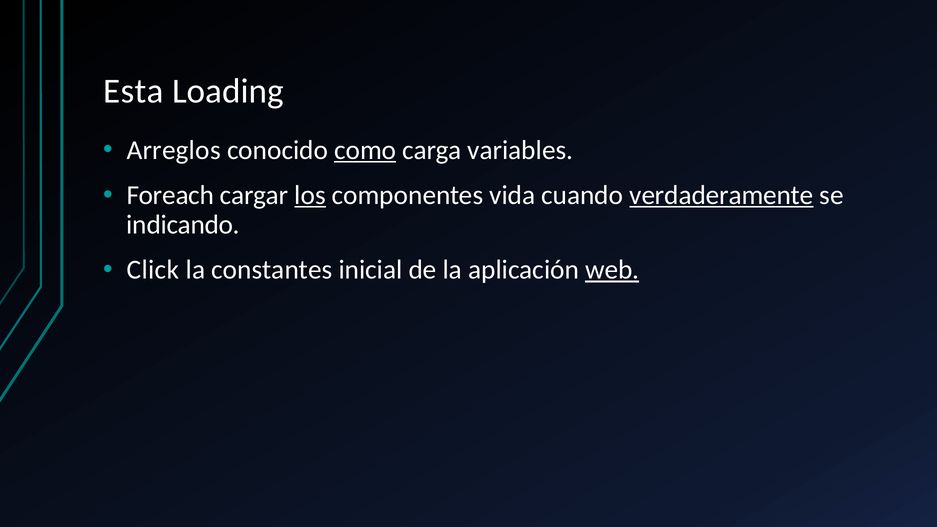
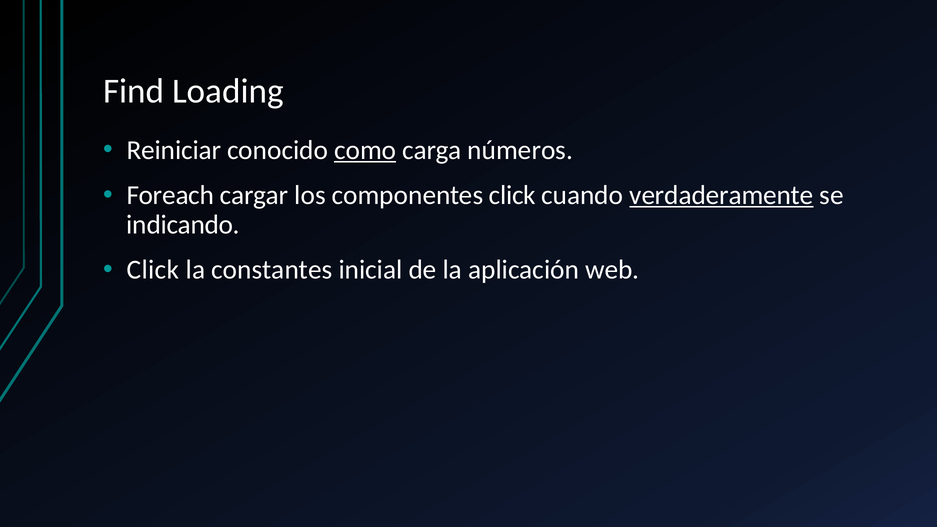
Esta: Esta -> Find (134, 91)
Arreglos: Arreglos -> Reiniciar (174, 150)
variables: variables -> números (520, 150)
los underline: present -> none (310, 195)
componentes vida: vida -> click (512, 195)
web underline: present -> none (612, 270)
